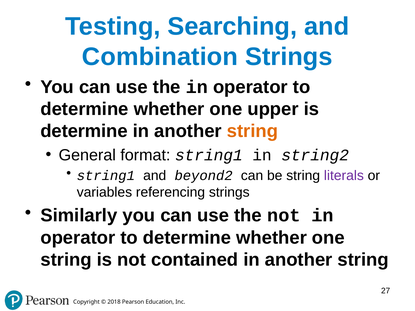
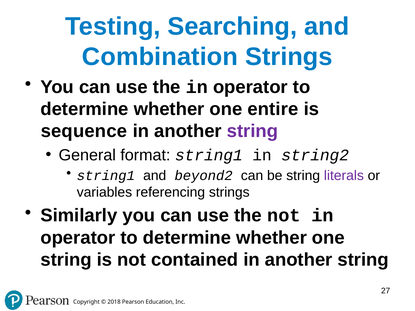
upper: upper -> entire (273, 109)
determine: determine -> sequence (84, 131)
string colour: orange -> purple (253, 131)
